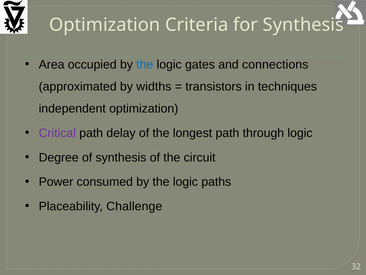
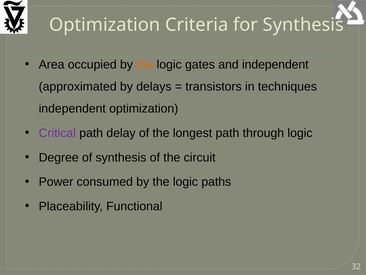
the colour: blue -> orange (145, 64)
and connections: connections -> independent (275, 64)
widths: widths -> delays (154, 86)
Challenge: Challenge -> Functional (134, 206)
